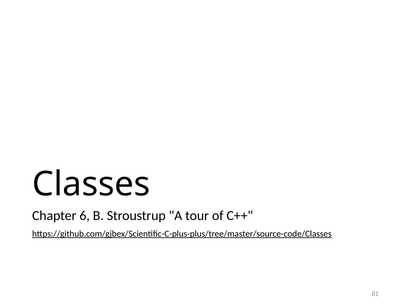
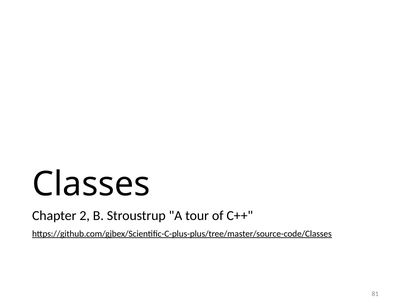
6: 6 -> 2 (85, 216)
